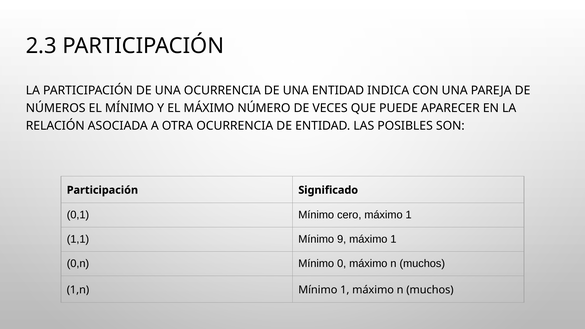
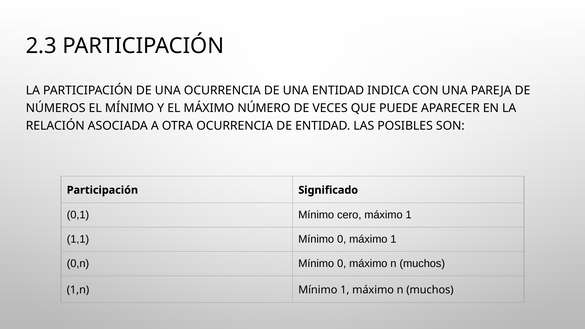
1,1 Mínimo 9: 9 -> 0 (342, 239)
